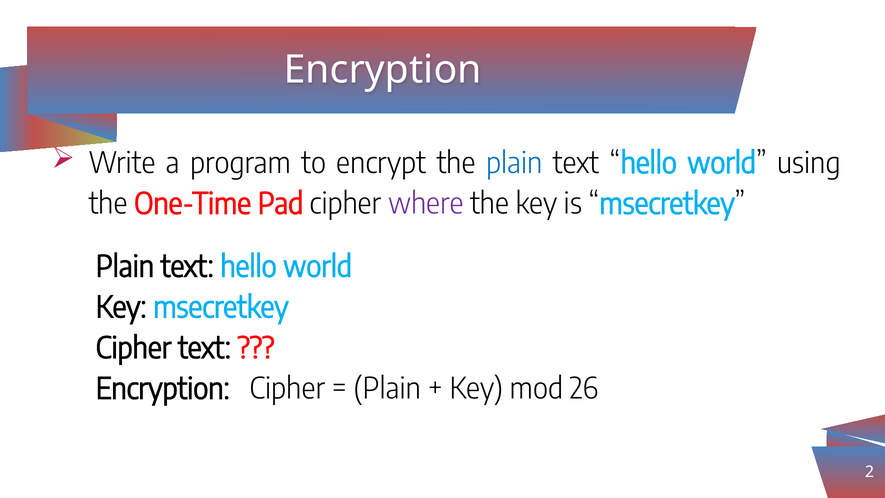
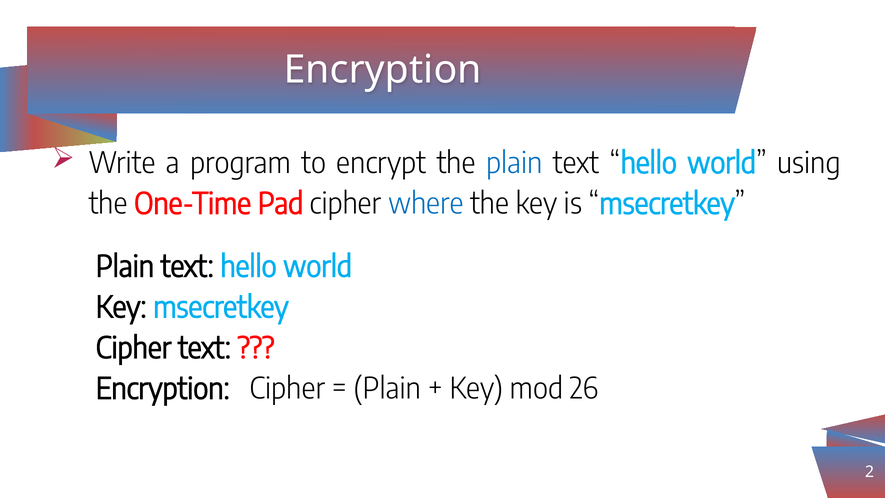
where colour: purple -> blue (426, 204)
